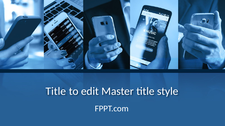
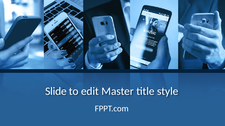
Title: Title -> Slide (56, 92)
